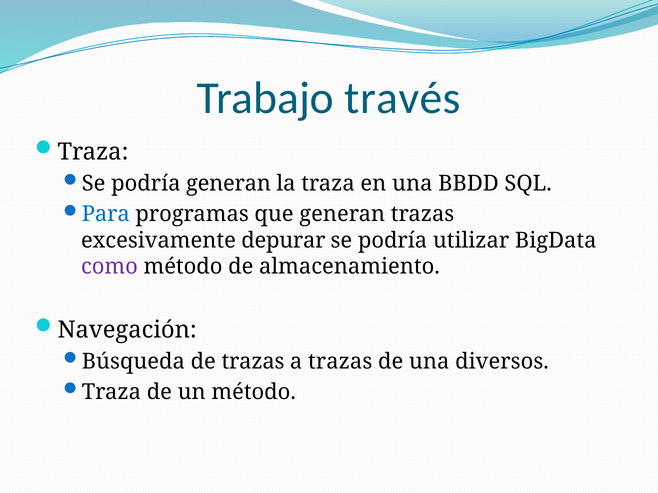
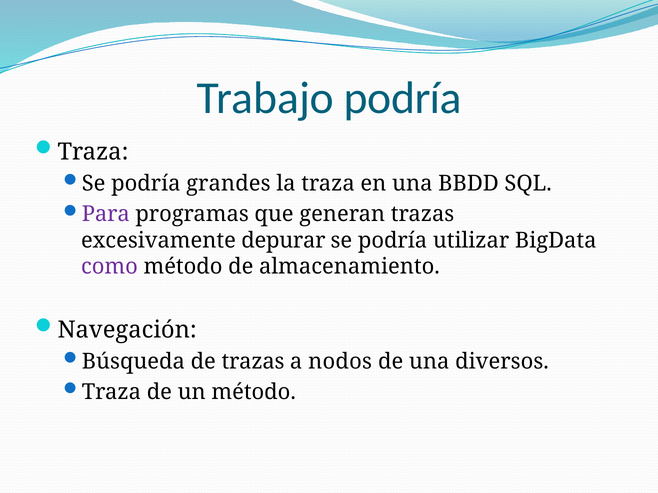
Trabajo través: través -> podría (403, 98)
podría generan: generan -> grandes (228, 184)
Para colour: blue -> purple (106, 214)
a trazas: trazas -> nodos (340, 362)
